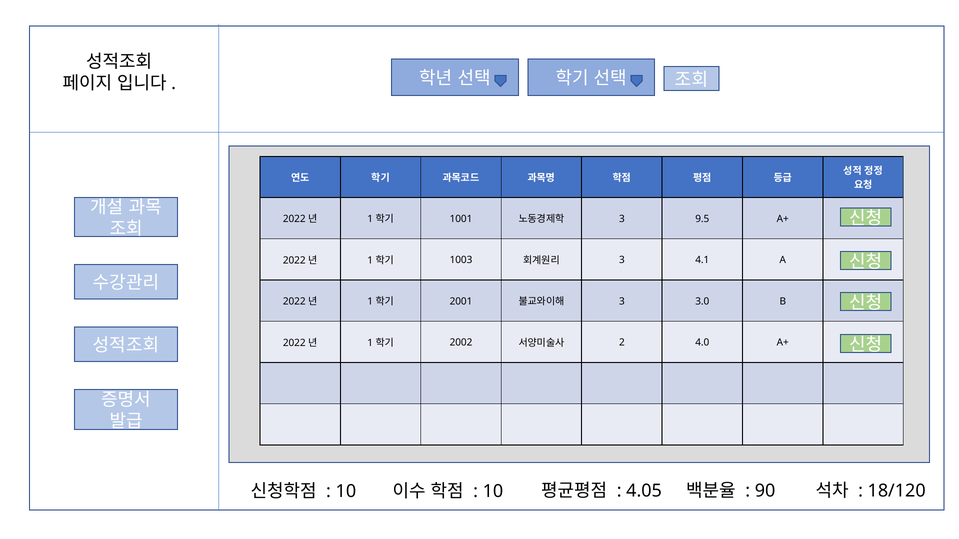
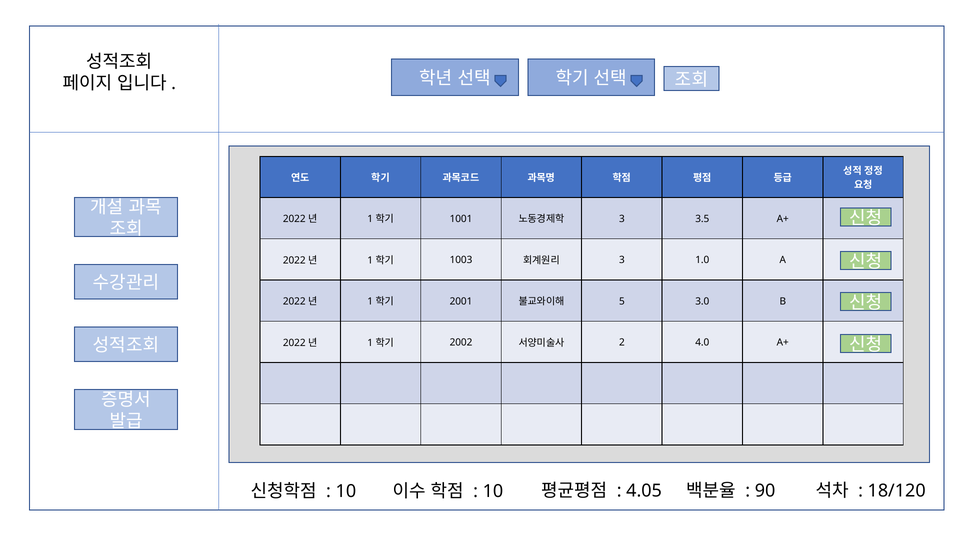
9.5: 9.5 -> 3.5 (702, 219)
4.1: 4.1 -> 1.0 (702, 260)
3: 3 -> 5 (622, 301)
